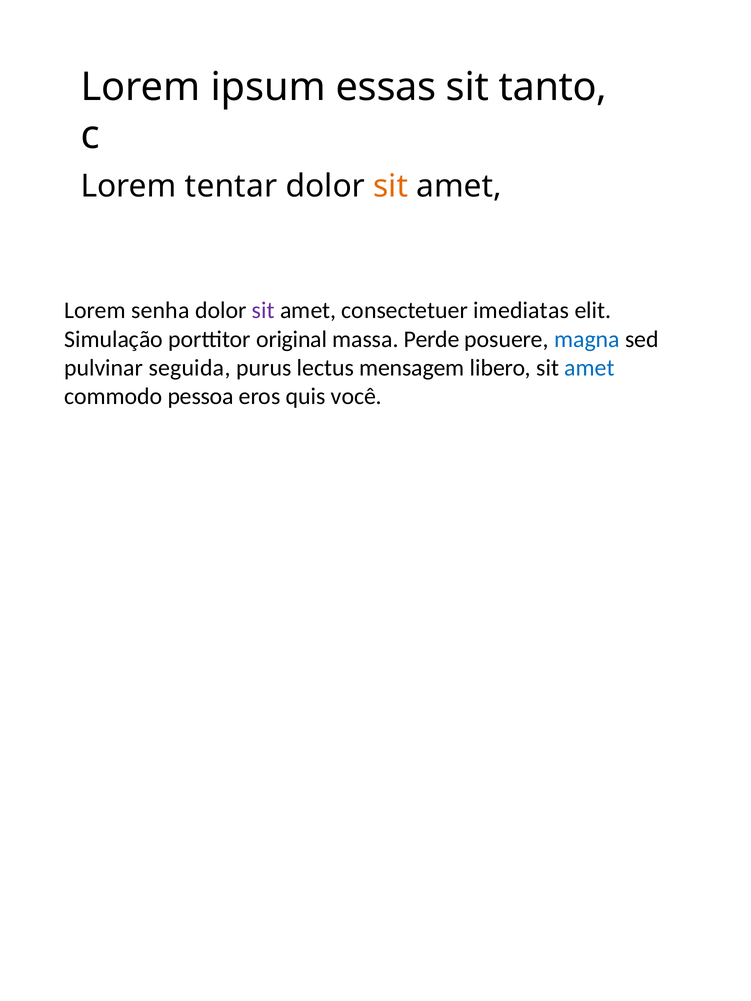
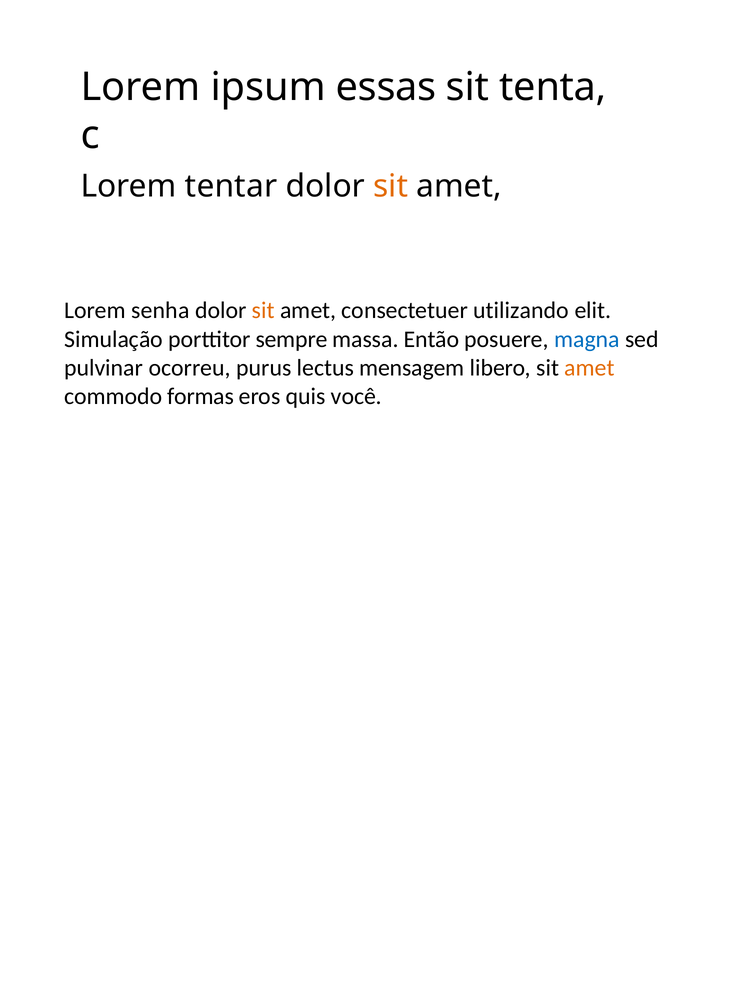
tanto: tanto -> tenta (553, 87)
sit colour: purple -> orange (263, 311)
imediatas: imediatas -> utilizando (521, 311)
original: original -> sempre (292, 339)
Perde: Perde -> Então (432, 339)
seguida: seguida -> ocorreu (190, 368)
amet colour: blue -> orange (590, 368)
pessoa: pessoa -> formas (201, 397)
